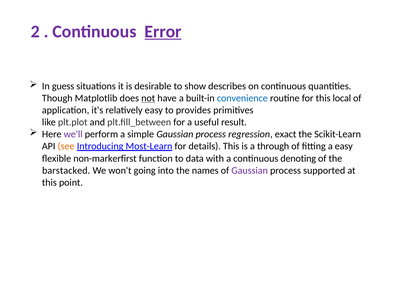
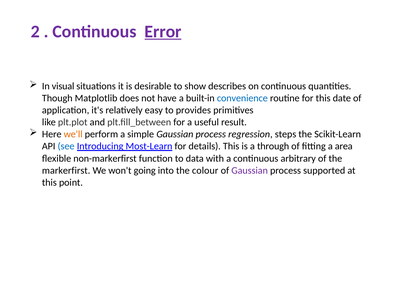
guess: guess -> visual (63, 86)
not underline: present -> none (148, 98)
local: local -> date (342, 98)
we'll colour: purple -> orange (73, 134)
exact: exact -> steps (286, 134)
see colour: orange -> blue (66, 146)
a easy: easy -> area (344, 146)
denoting: denoting -> arbitrary (298, 158)
barstacked: barstacked -> markerfirst (66, 170)
names: names -> colour (205, 170)
